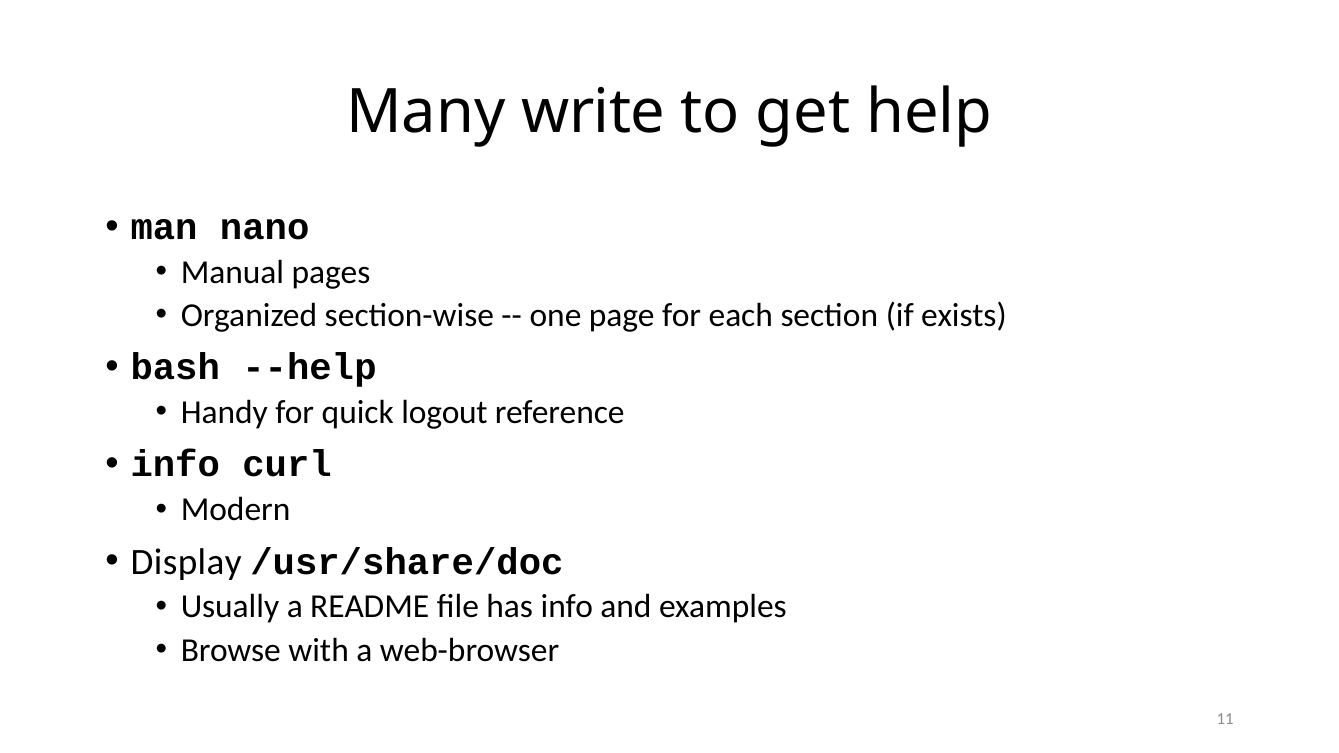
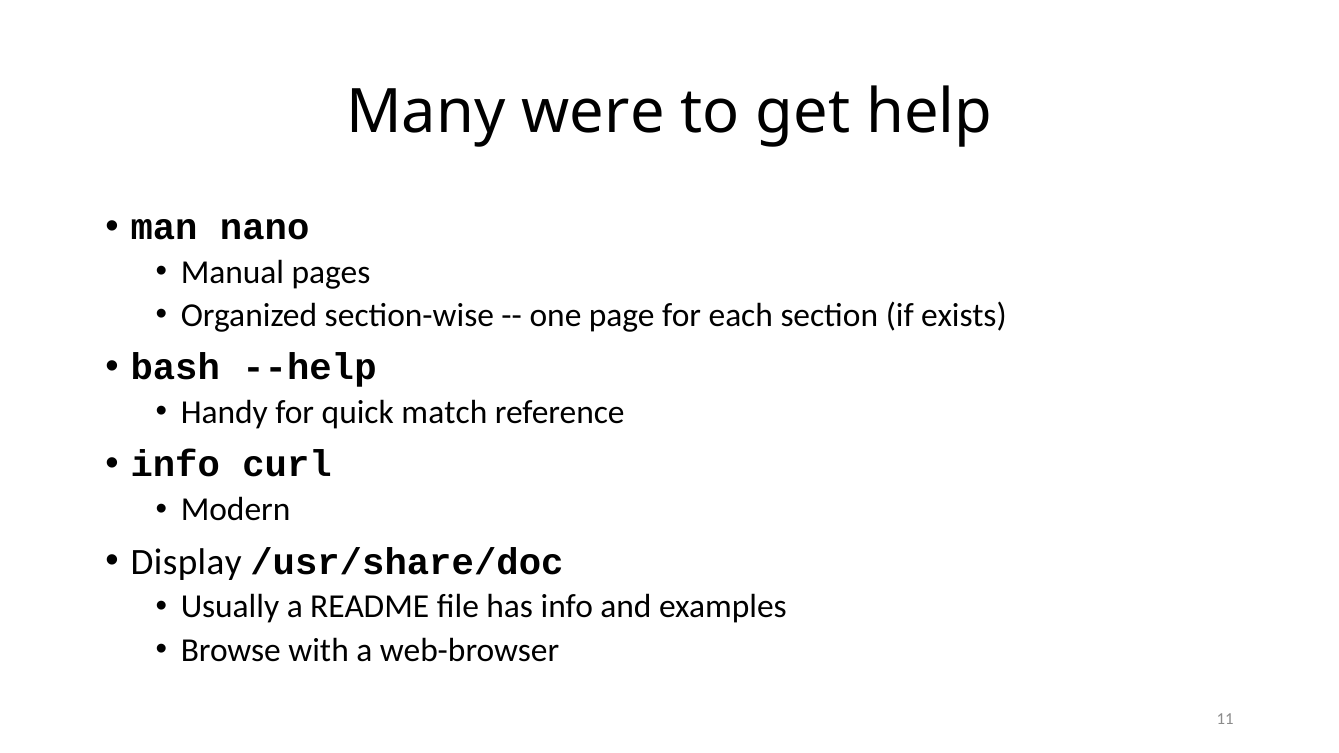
write: write -> were (593, 113)
logout: logout -> match (444, 413)
